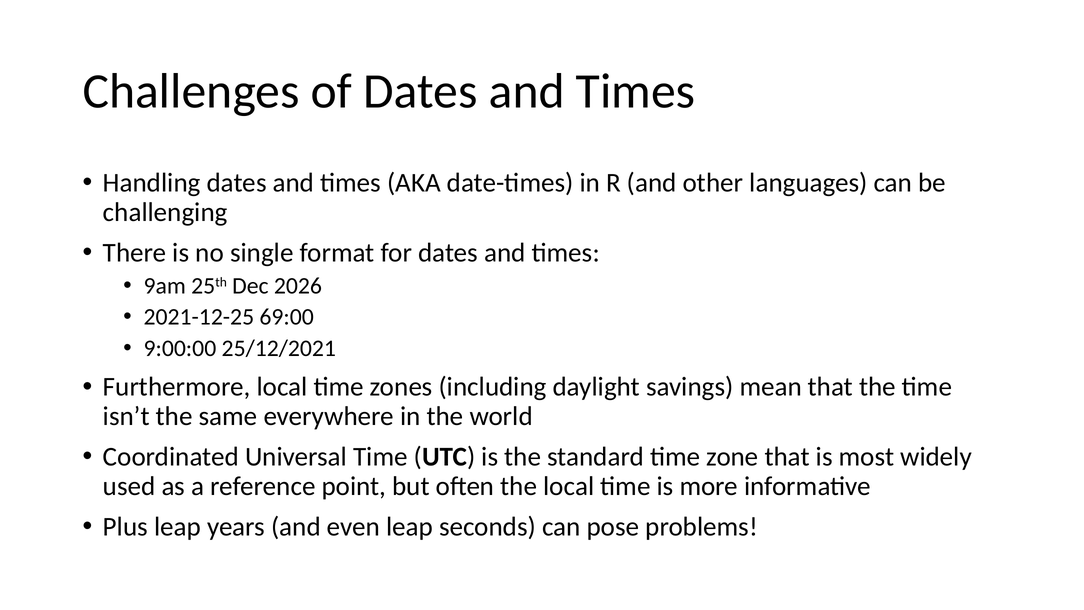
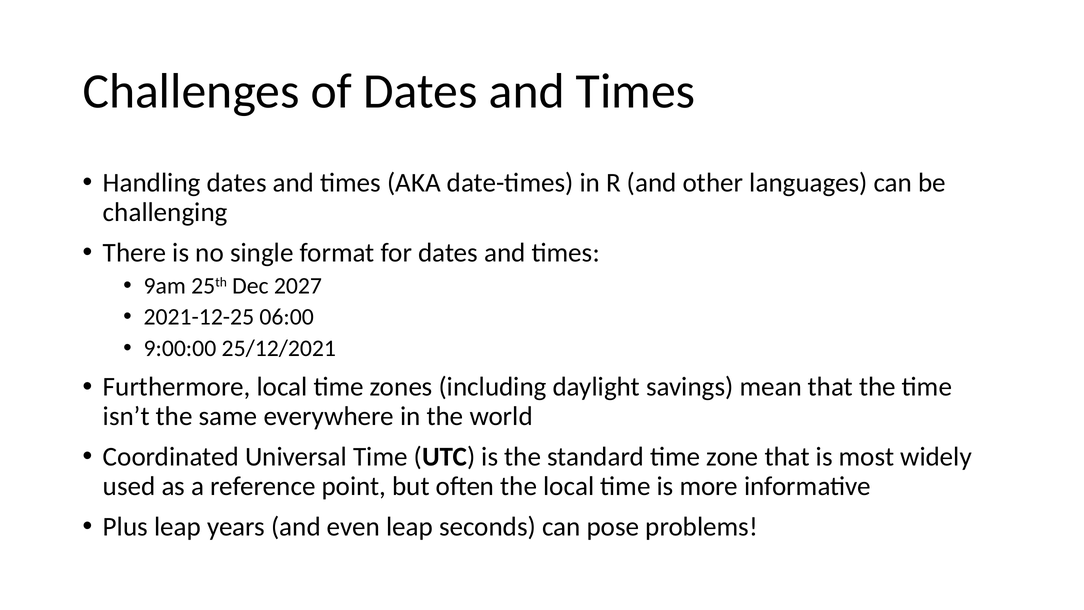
2026: 2026 -> 2027 (298, 286)
69:00: 69:00 -> 06:00 (287, 317)
